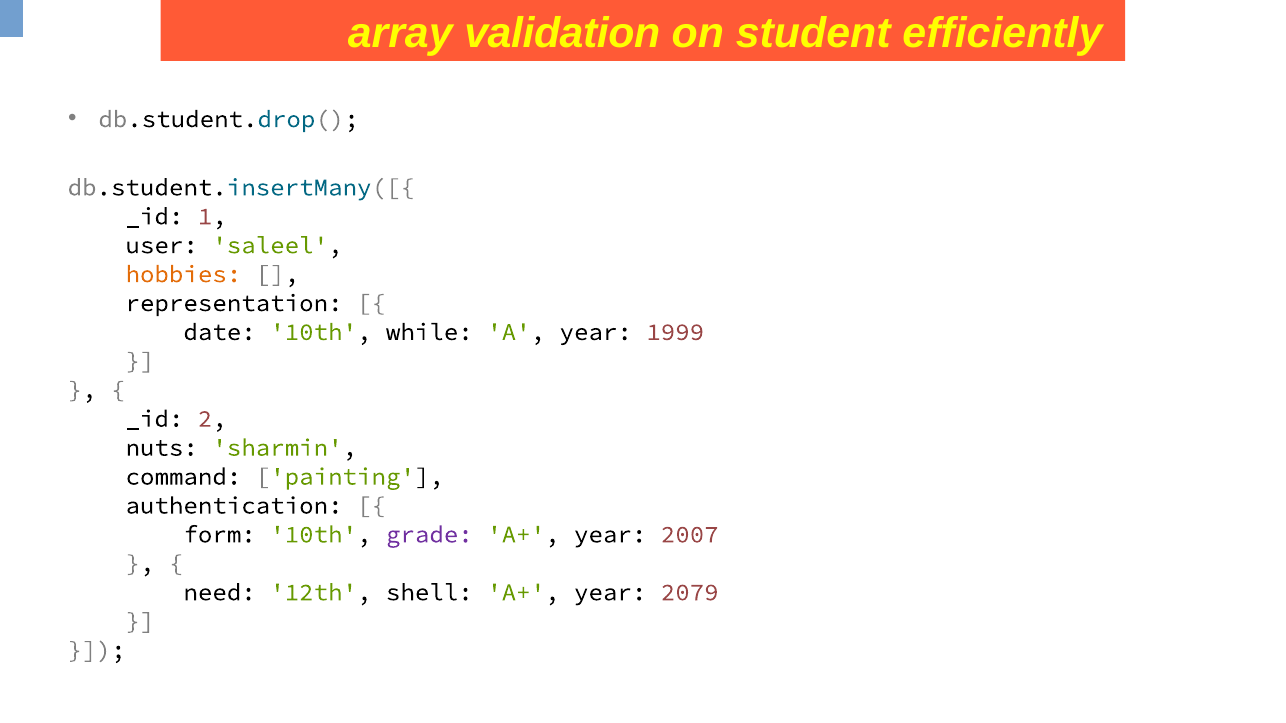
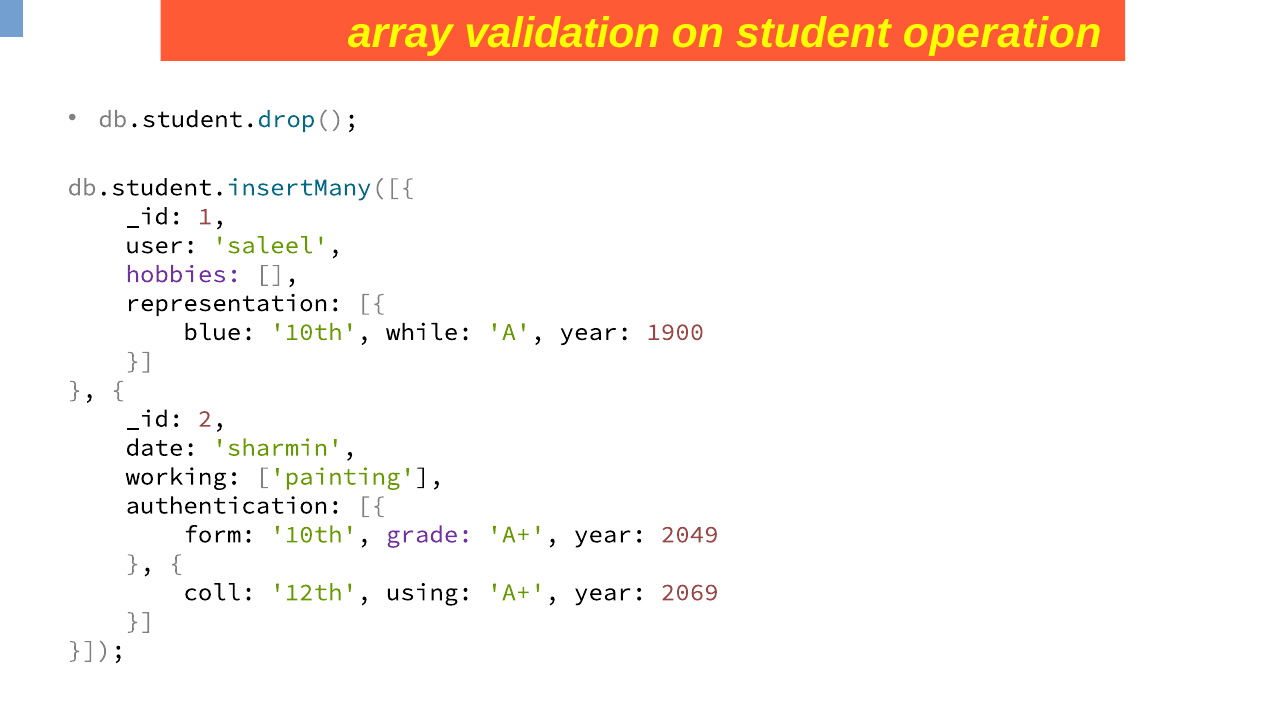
efficiently: efficiently -> operation (1002, 33)
hobbies colour: orange -> purple (183, 274)
date: date -> blue (220, 332)
1999: 1999 -> 1900 (675, 332)
nuts: nuts -> date (162, 448)
command: command -> working (183, 477)
2007: 2007 -> 2049 (690, 535)
need: need -> coll (220, 593)
shell: shell -> using (429, 593)
2079: 2079 -> 2069 (690, 593)
